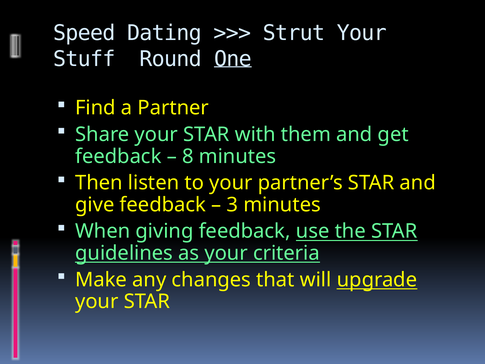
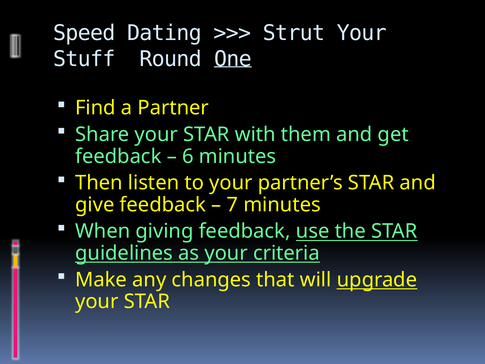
8: 8 -> 6 (188, 156)
3: 3 -> 7 (232, 205)
